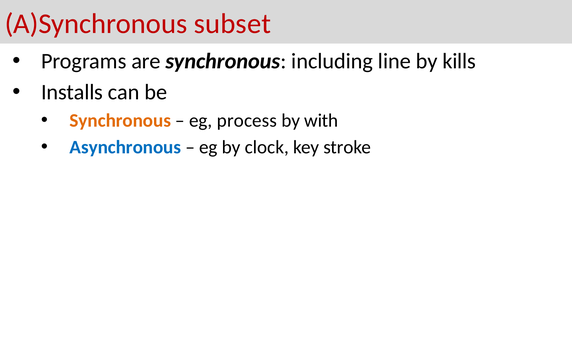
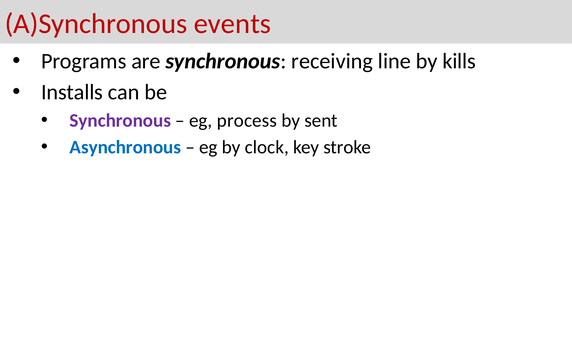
subset: subset -> events (232, 24)
including: including -> receiving (332, 61)
Synchronous colour: orange -> purple (120, 121)
with: with -> sent (321, 121)
